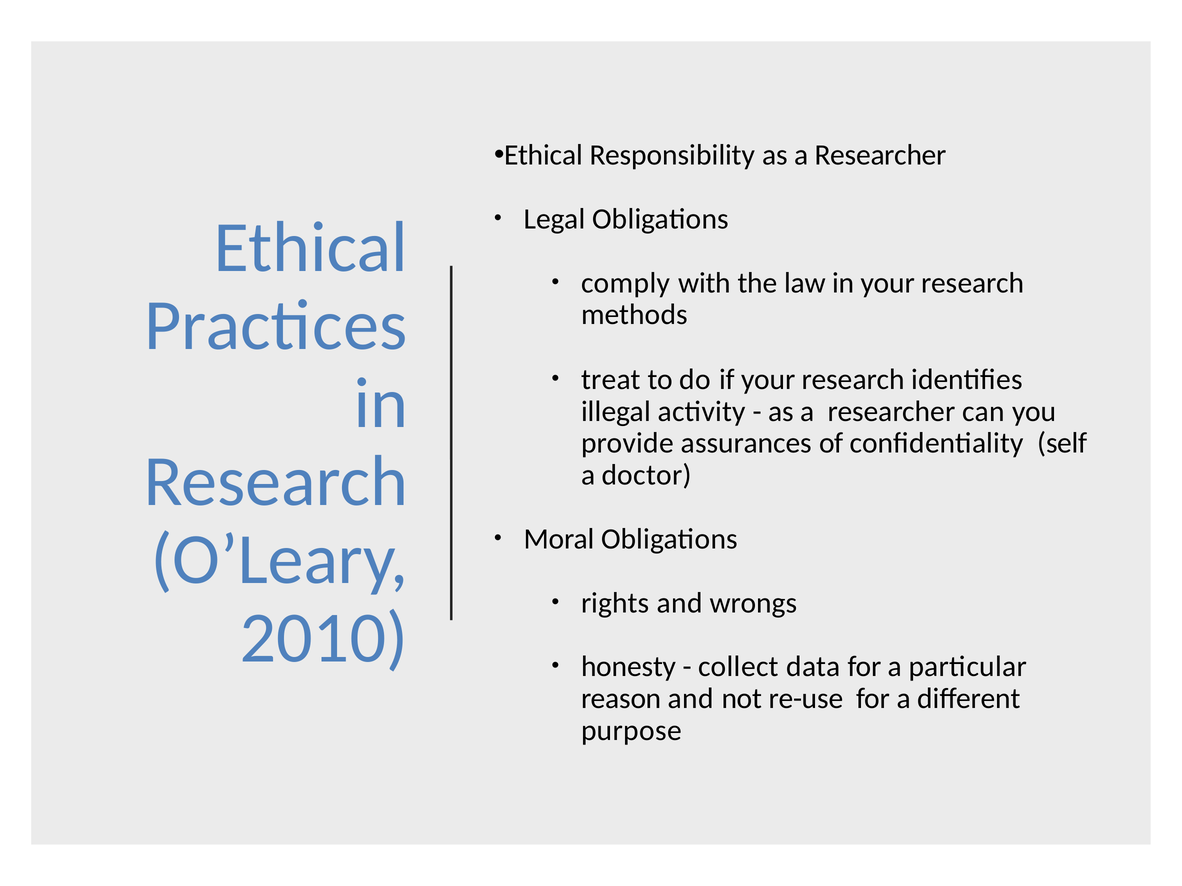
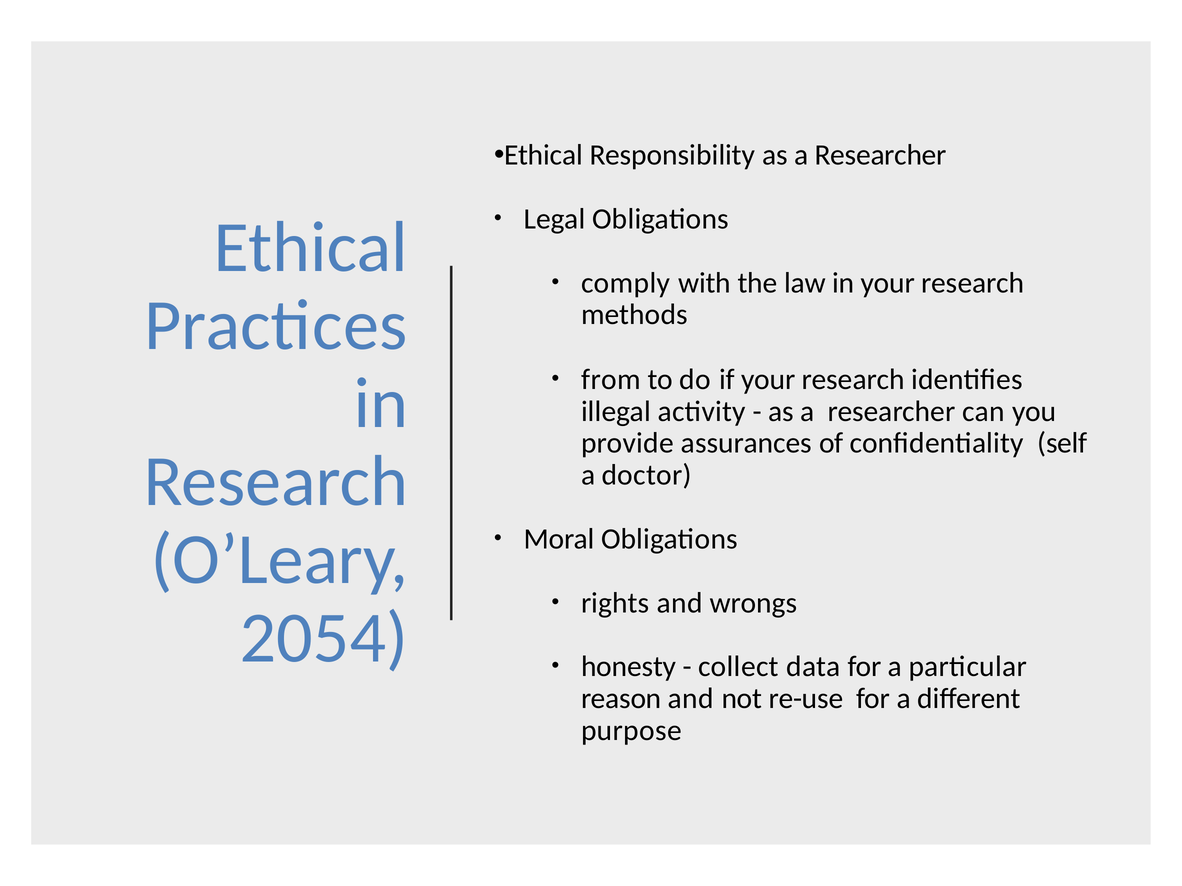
treat: treat -> from (611, 380)
2010: 2010 -> 2054 (324, 638)
